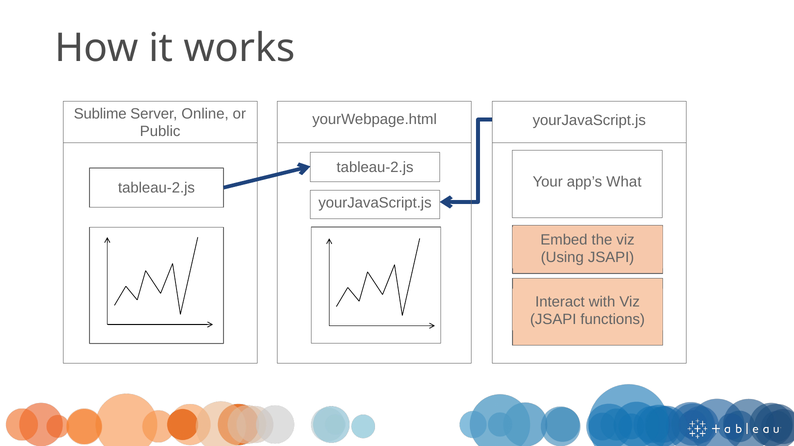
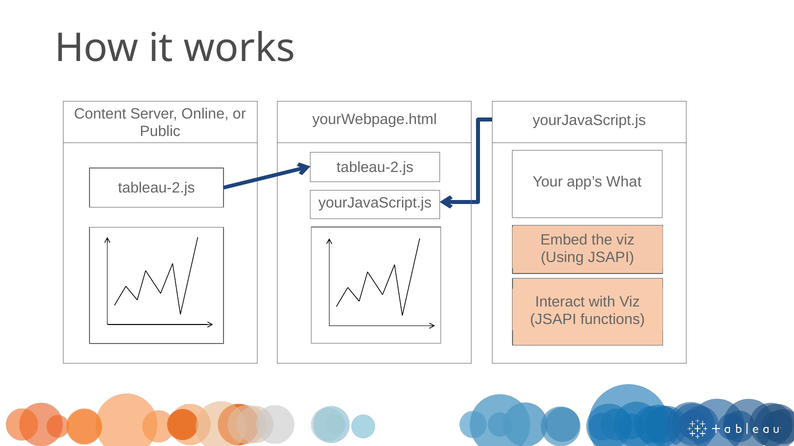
Sublime: Sublime -> Content (100, 114)
